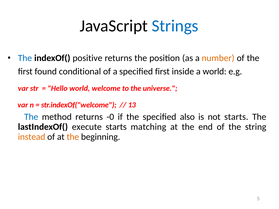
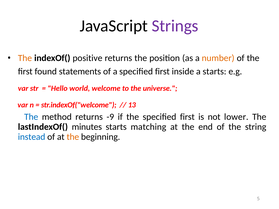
Strings colour: blue -> purple (175, 26)
The colour: blue -> orange (25, 58)
conditional: conditional -> statements (80, 72)
a world: world -> starts (215, 72)
-0: -0 -> -9 (110, 117)
the specified also: also -> first (187, 117)
not starts: starts -> lower (236, 117)
execute: execute -> minutes (87, 127)
instead colour: orange -> blue (32, 137)
